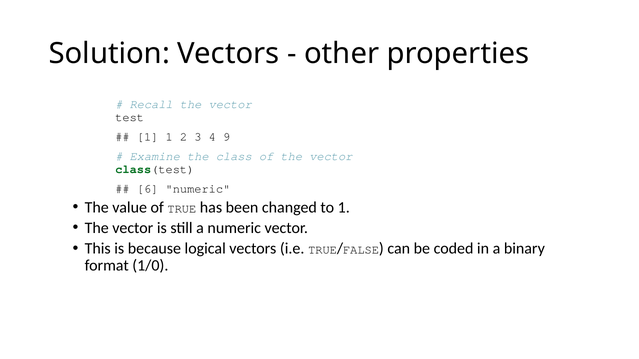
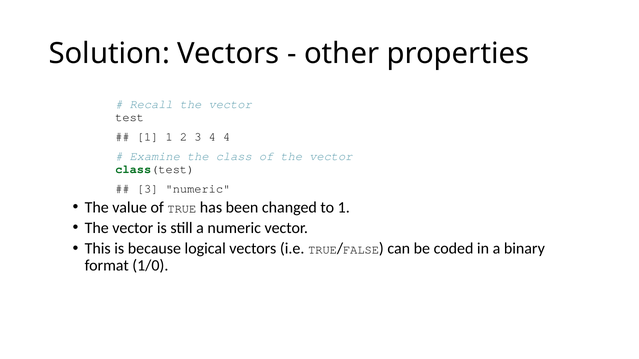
4 9: 9 -> 4 (227, 137)
6: 6 -> 3 (148, 189)
